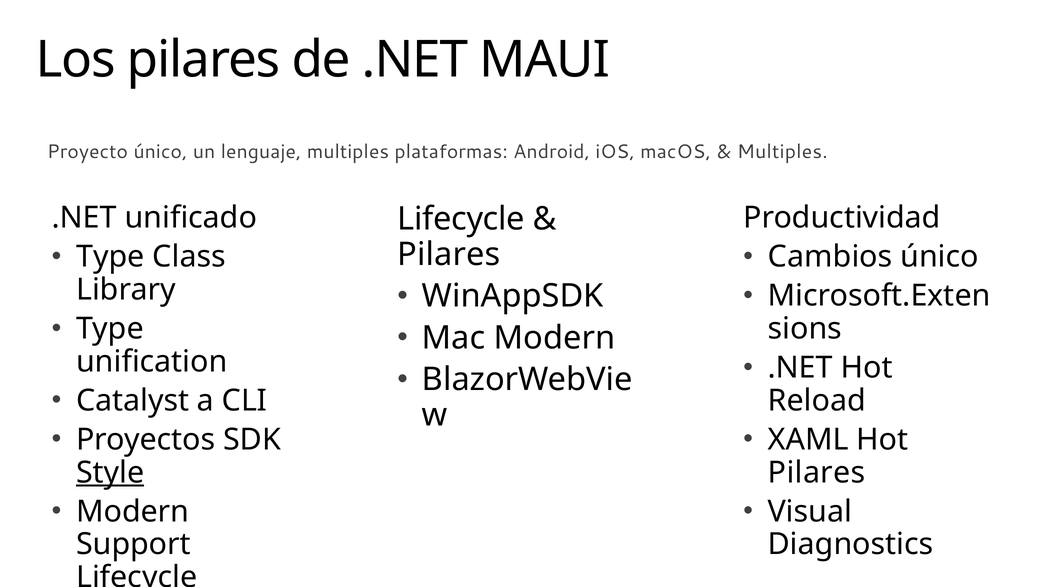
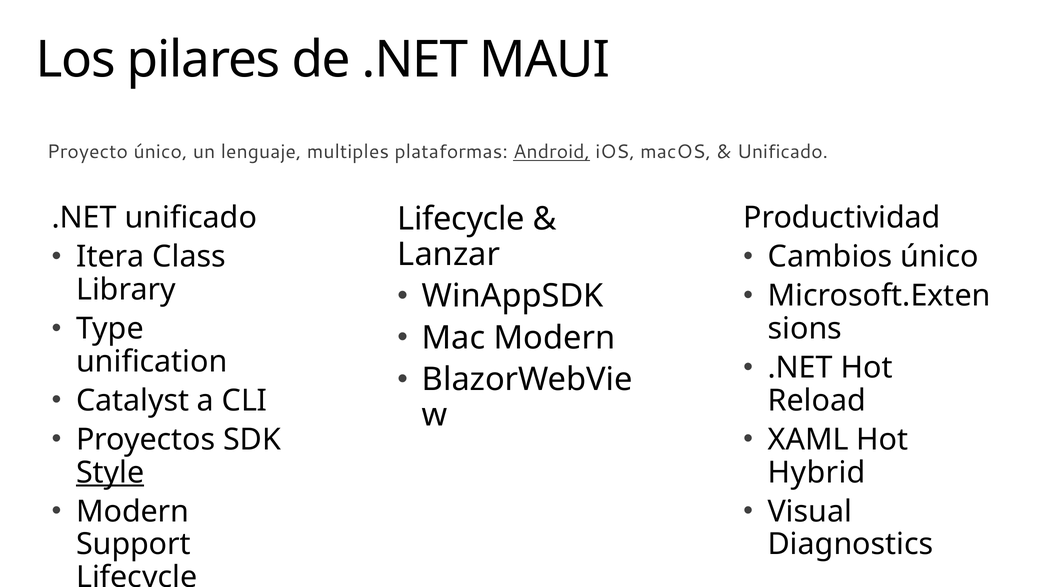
Android underline: none -> present (552, 152)
Multiples: Multiples -> Unificado (782, 152)
Type: Type -> Itera (110, 257)
Pilares: Pilares -> Lanzar (449, 254)
Pilares: Pilares -> Hybrid (817, 473)
